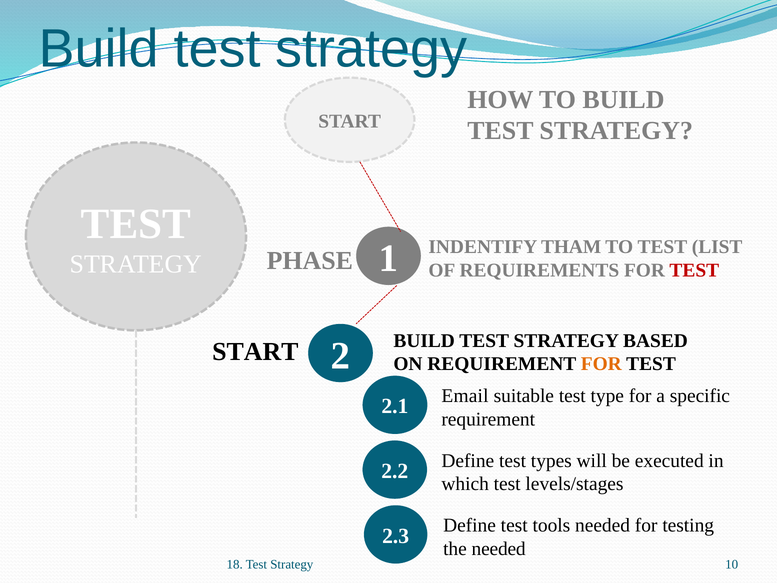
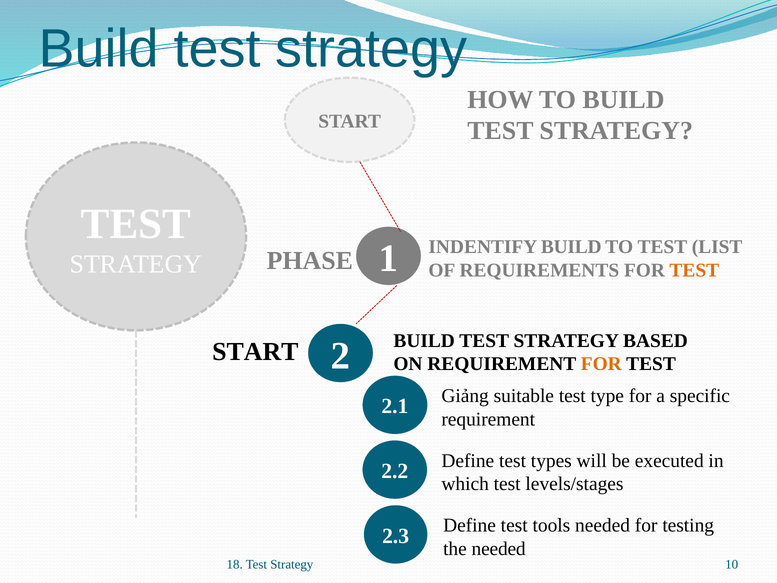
INDENTIFY THAM: THAM -> BUILD (571, 247)
TEST colour: red -> orange (694, 270)
Email: Email -> Giảng (465, 396)
